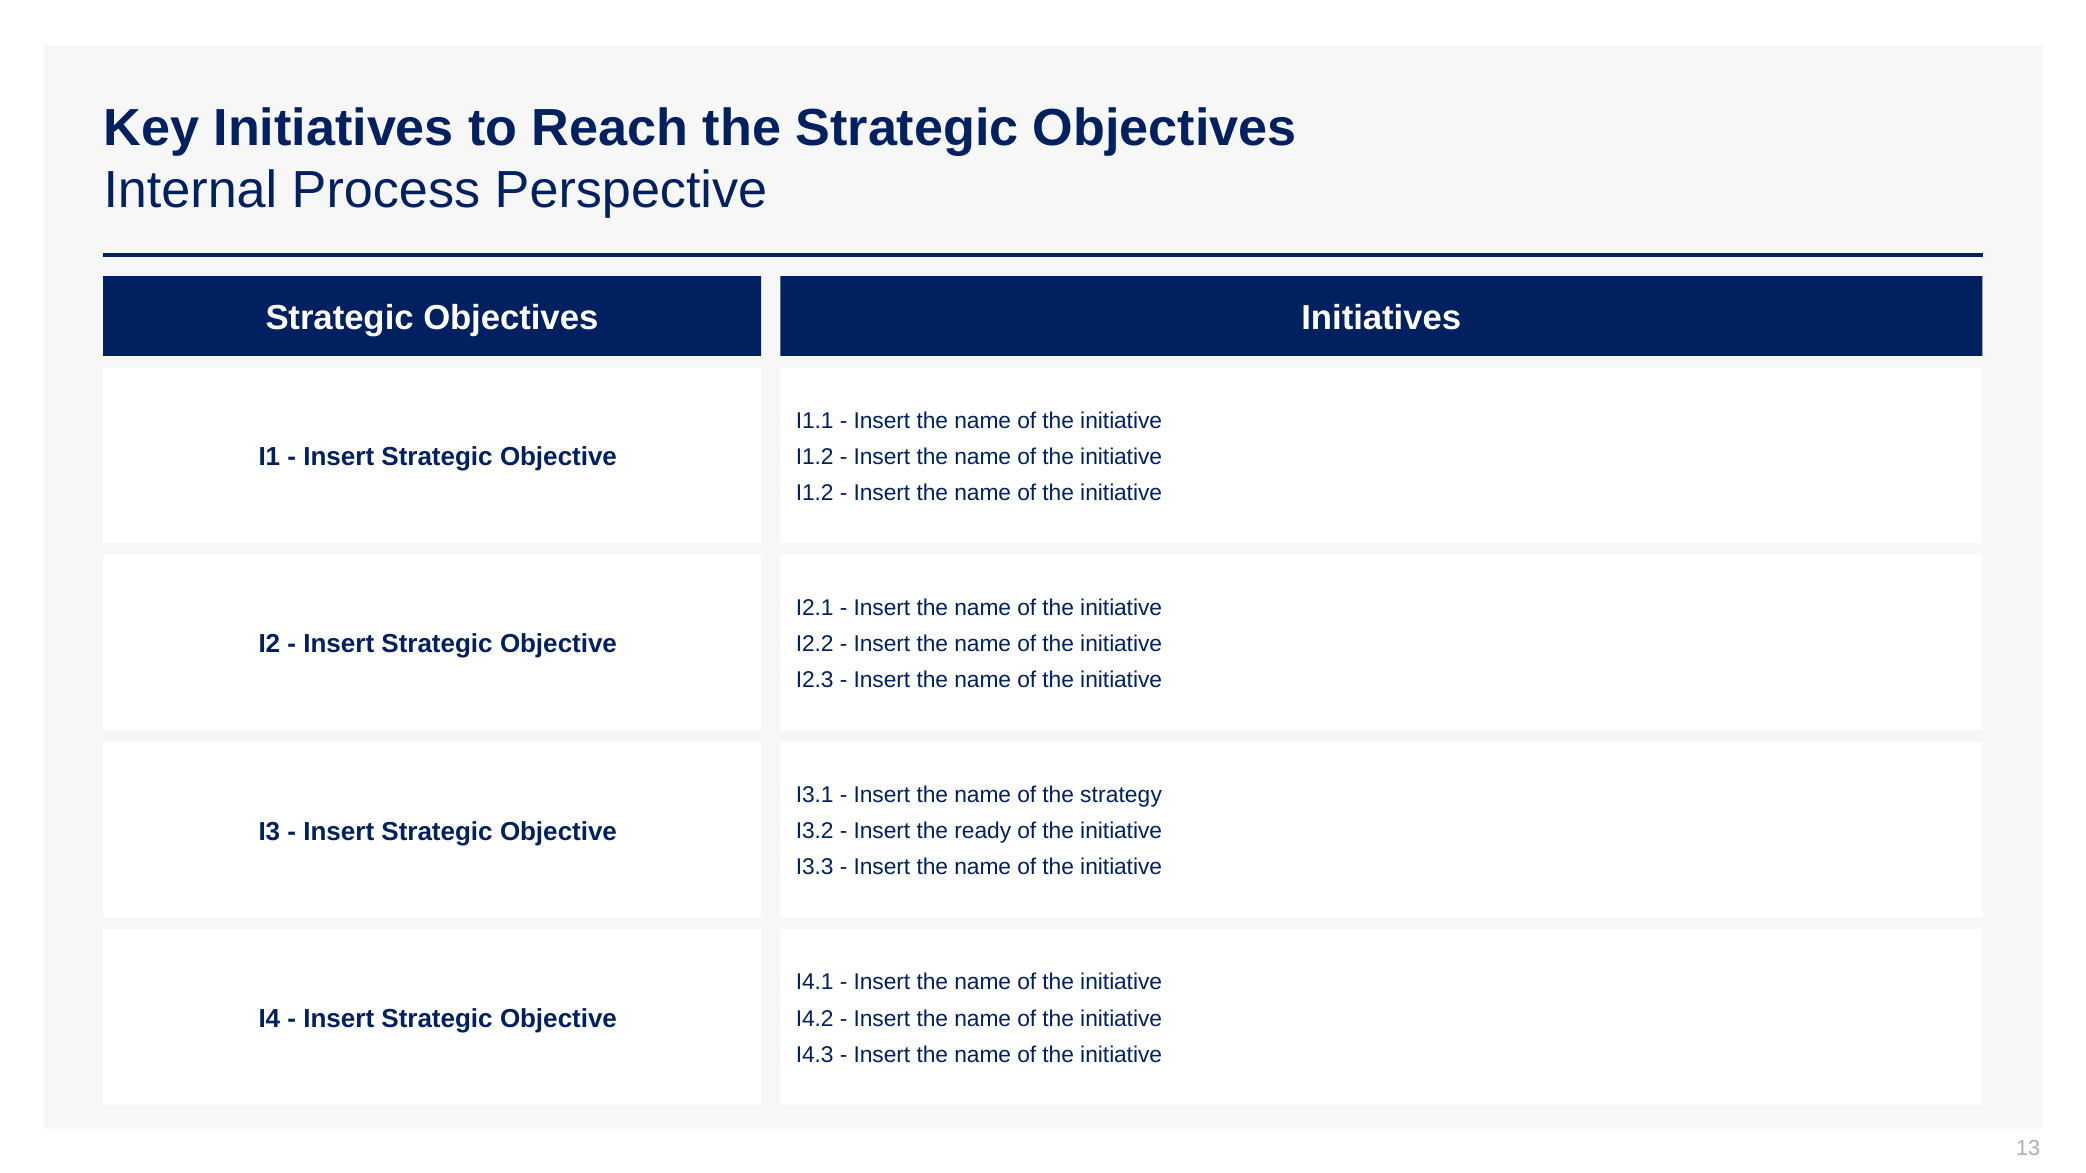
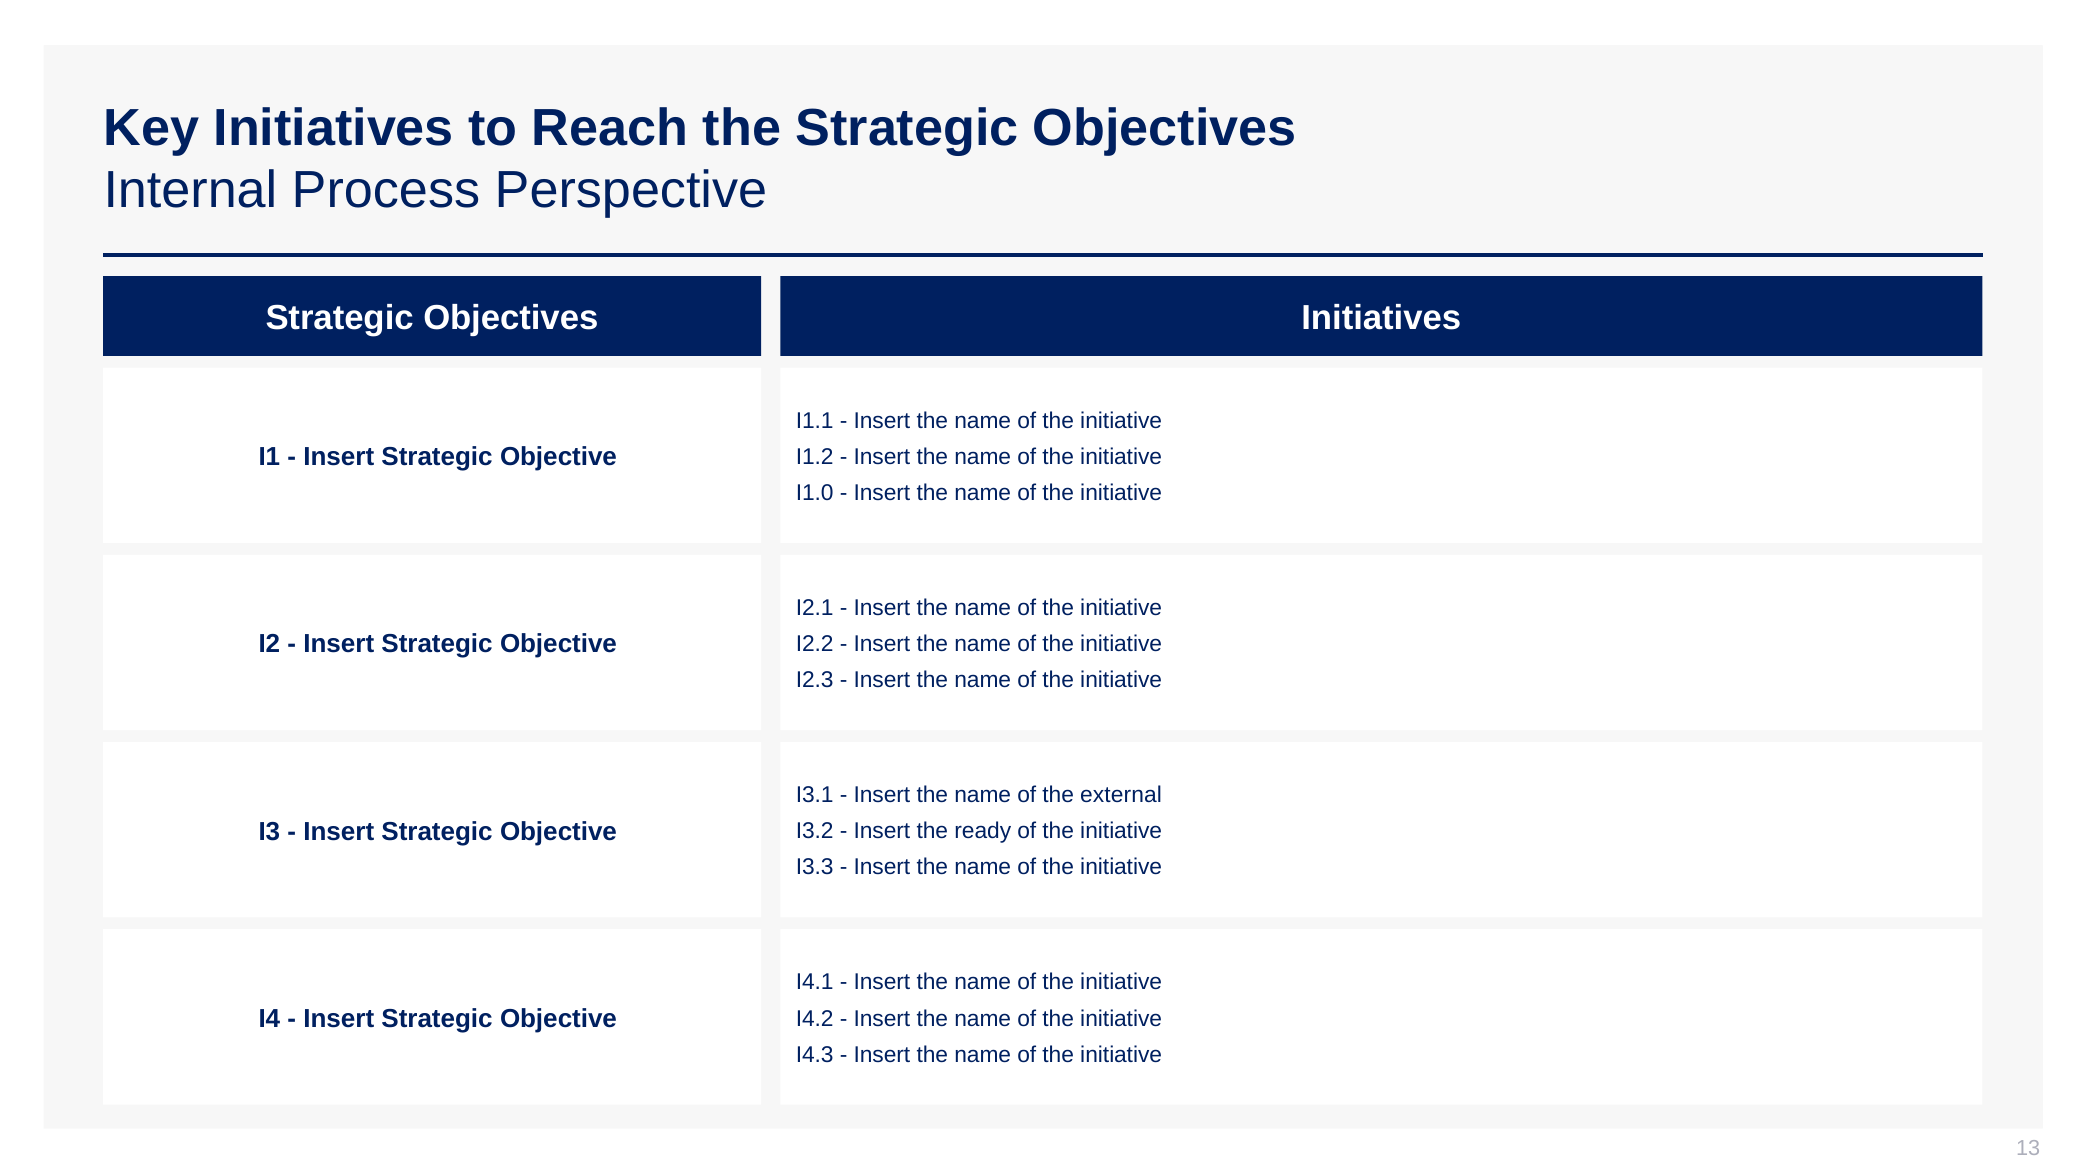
I1.2: I1.2 -> I1.0 (815, 493)
strategy: strategy -> external (1121, 795)
